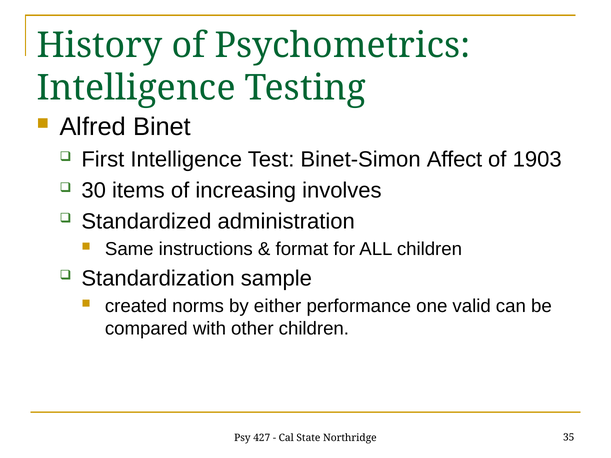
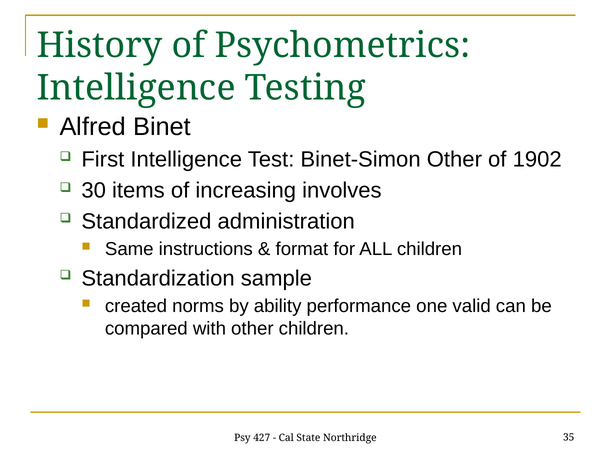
Binet-Simon Affect: Affect -> Other (454, 160)
1903: 1903 -> 1902 (537, 160)
either: either -> ability (278, 306)
